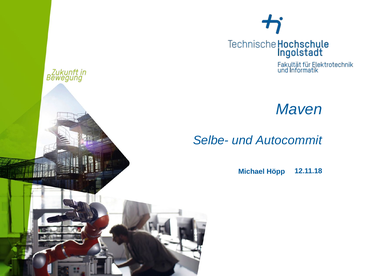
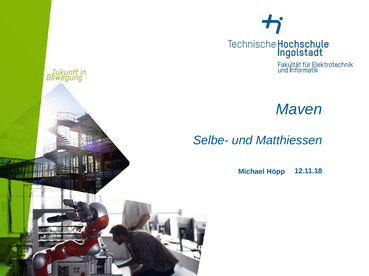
Autocommit: Autocommit -> Matthiessen (289, 141)
